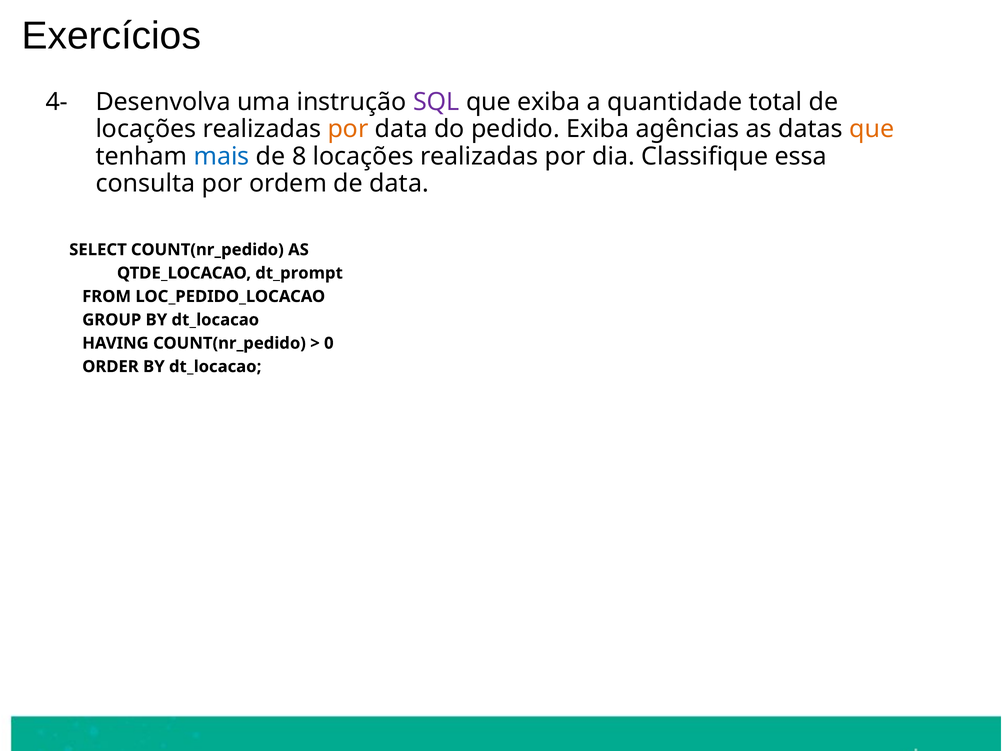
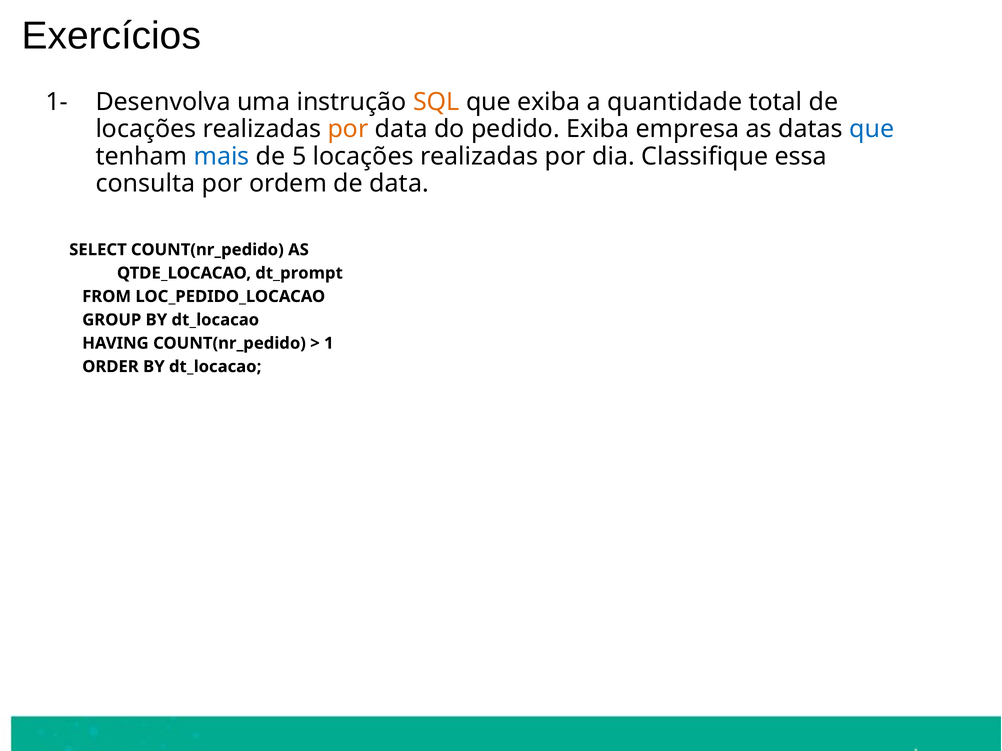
4-: 4- -> 1- (57, 102)
SQL colour: purple -> orange (436, 102)
agências: agências -> empresa (687, 129)
que colour: orange -> blue (872, 129)
8: 8 -> 5 (299, 156)
0: 0 -> 1 (329, 343)
